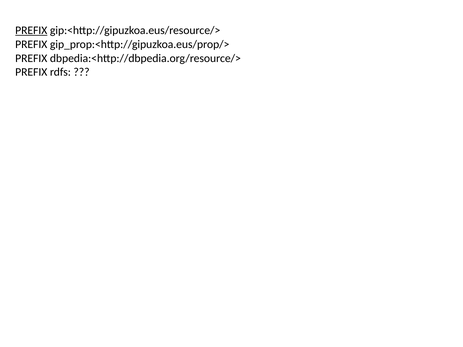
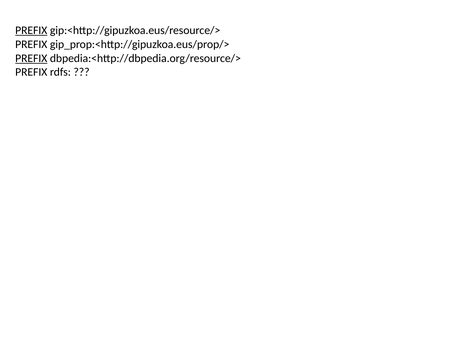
PREFIX underline: none -> present (31, 58)
